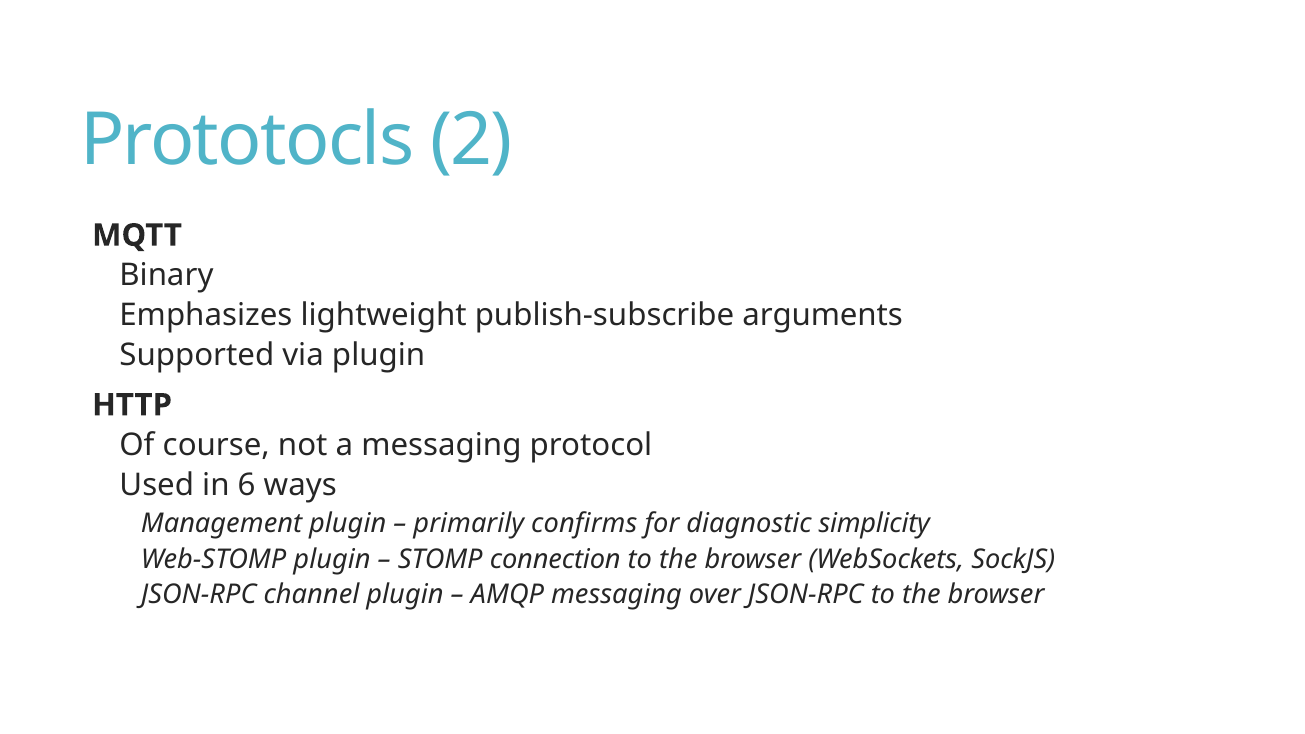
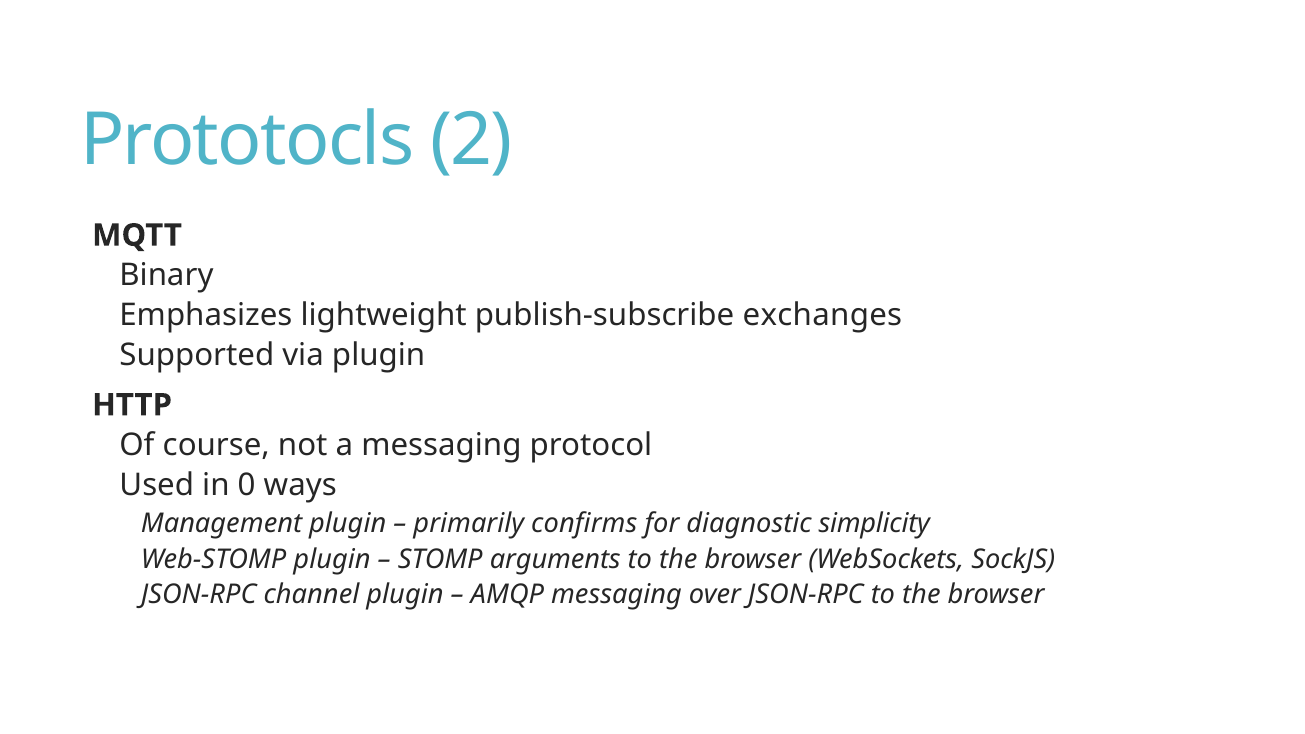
arguments: arguments -> exchanges (822, 315)
6: 6 -> 0 (247, 485)
connection: connection -> arguments (555, 559)
